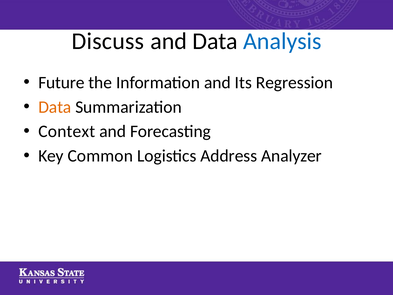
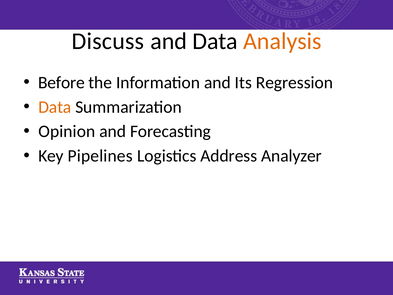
Analysis colour: blue -> orange (282, 41)
Future: Future -> Before (61, 82)
Context: Context -> Opinion (67, 131)
Common: Common -> Pipelines (100, 156)
